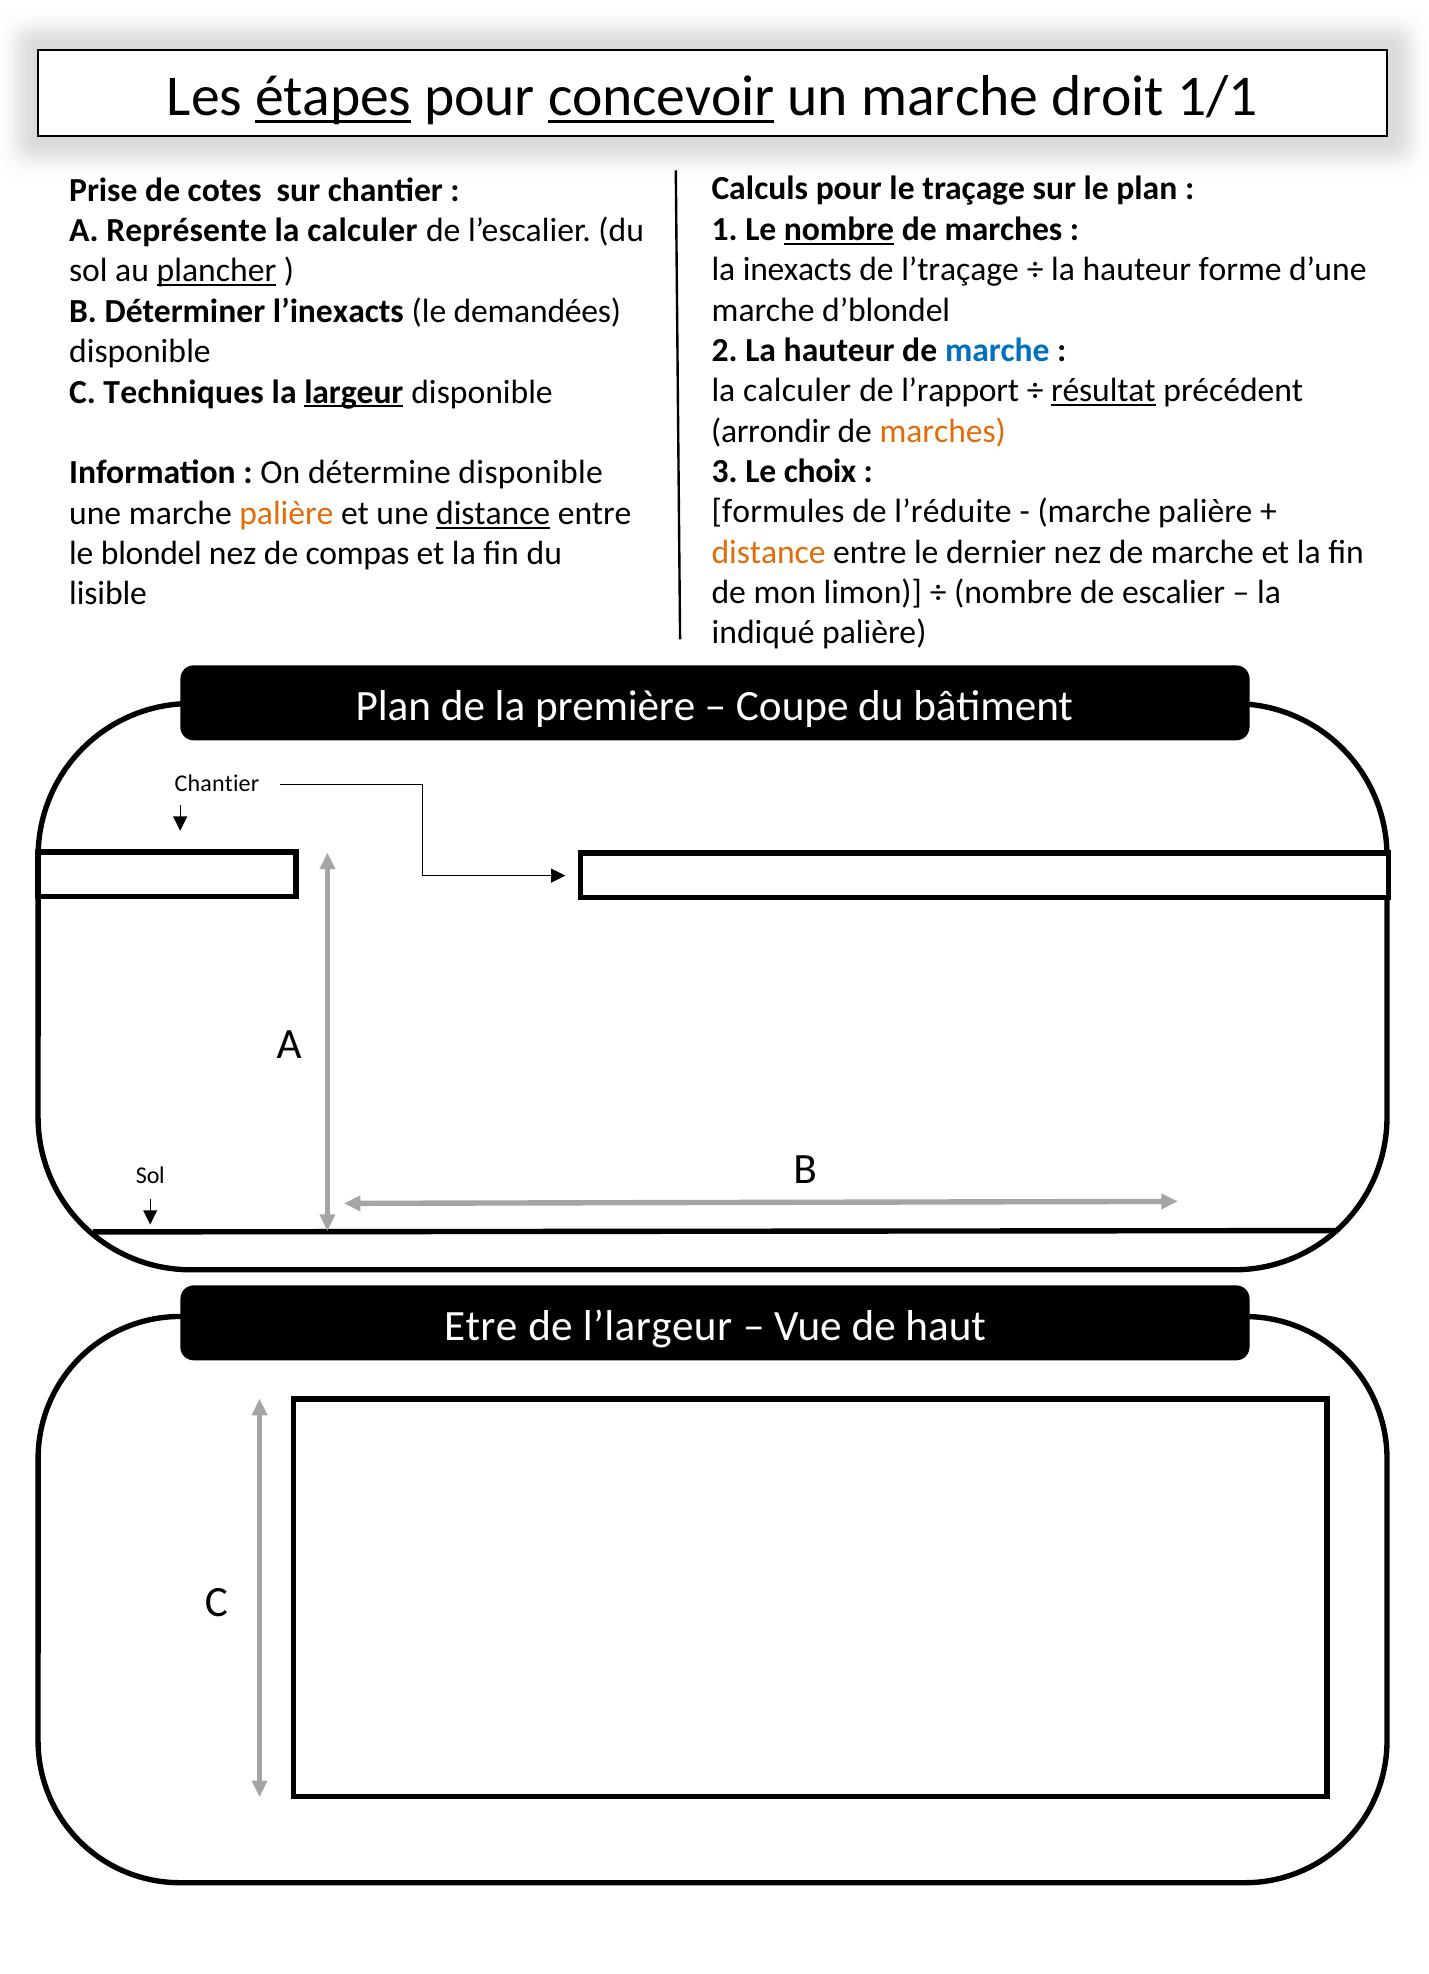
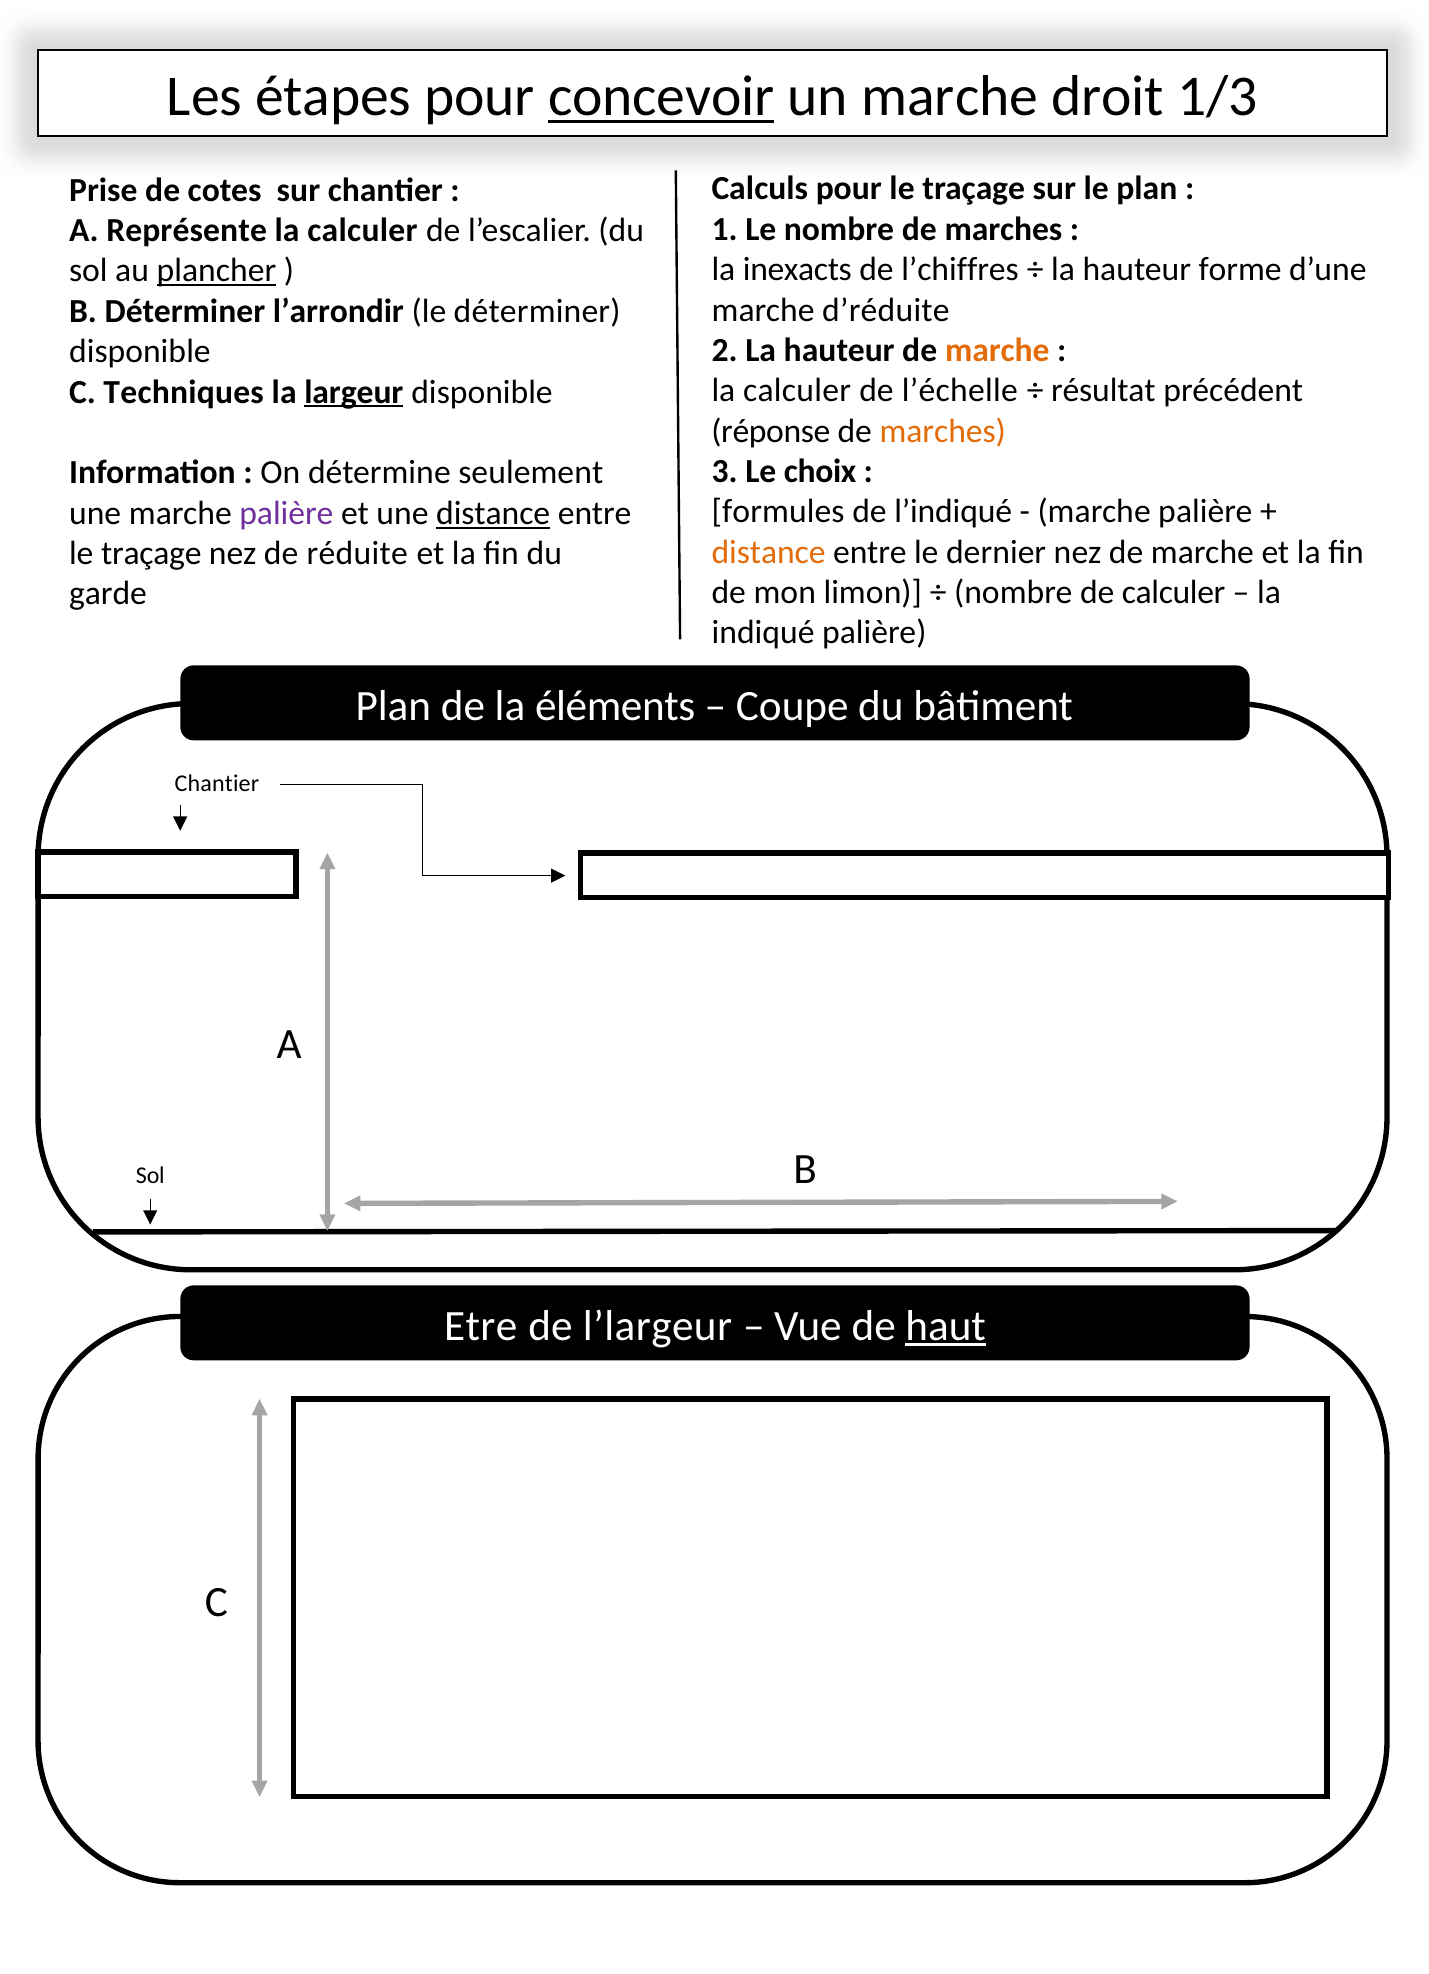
étapes underline: present -> none (333, 97)
1/1: 1/1 -> 1/3 (1217, 97)
nombre underline: present -> none (839, 229)
l’traçage: l’traçage -> l’chiffres (960, 269)
d’blondel: d’blondel -> d’réduite (886, 310)
l’inexacts: l’inexacts -> l’arrondir (338, 311)
le demandées: demandées -> déterminer (537, 311)
marche colour: blue -> orange (997, 350)
l’rapport: l’rapport -> l’échelle (960, 391)
résultat underline: present -> none (1103, 391)
arrondir: arrondir -> réponse (771, 431)
détermine disponible: disponible -> seulement (531, 473)
l’réduite: l’réduite -> l’indiqué (953, 512)
palière colour: orange -> purple (286, 513)
blondel: blondel -> traçage (151, 553)
compas: compas -> réduite (357, 553)
de escalier: escalier -> calculer (1174, 592)
lisible: lisible -> garde (108, 594)
première: première -> éléments (615, 706)
haut underline: none -> present (946, 1325)
